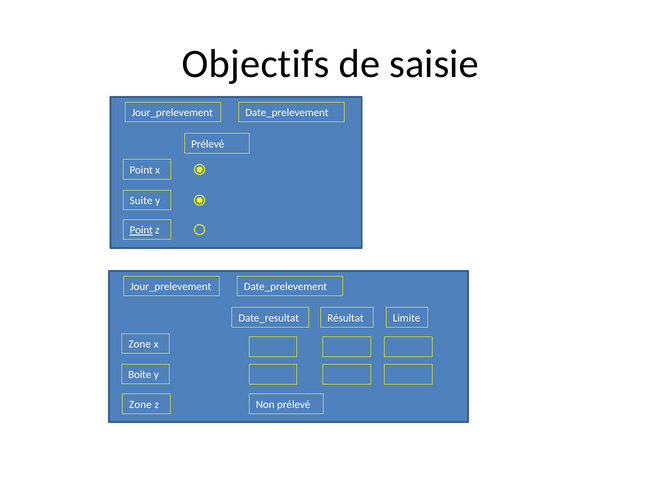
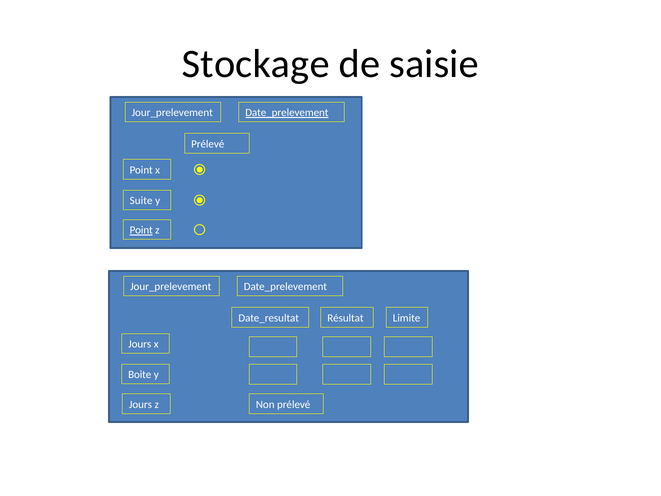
Objectifs: Objectifs -> Stockage (256, 64)
Date_prelevement underline: none -> present (287, 113)
Zone: Zone -> Jours (140, 344)
Zone: Zone -> Jours (140, 404)
